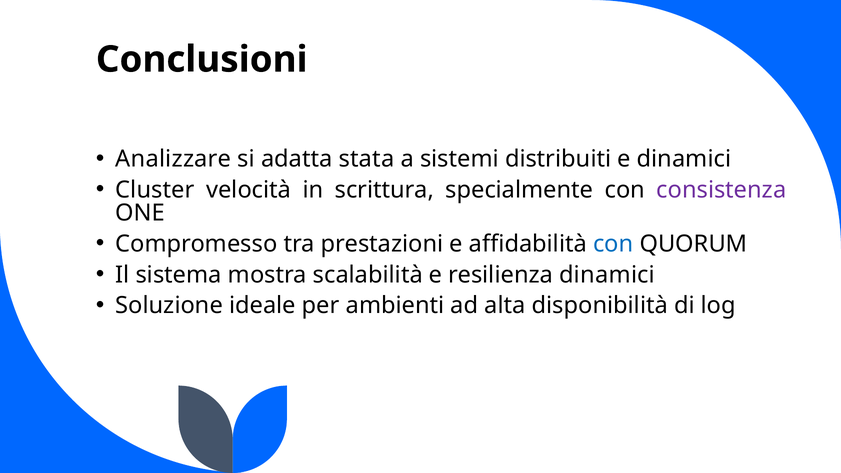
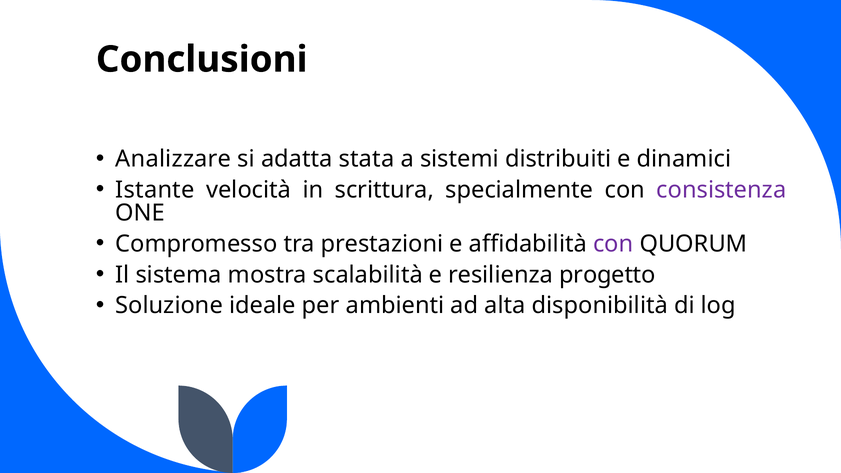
Cluster: Cluster -> Istante (155, 190)
con colour: blue -> purple (613, 244)
resilienza dinamici: dinamici -> progetto (607, 275)
